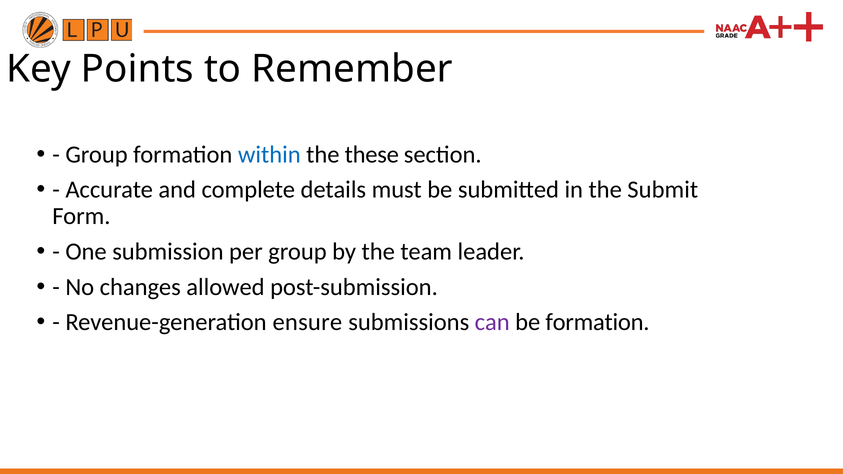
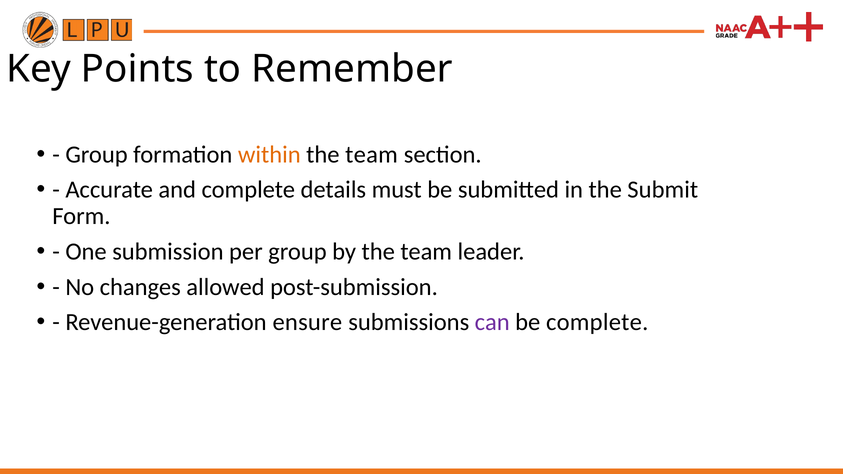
within colour: blue -> orange (269, 155)
these: these -> team (372, 155)
be formation: formation -> complete (597, 322)
